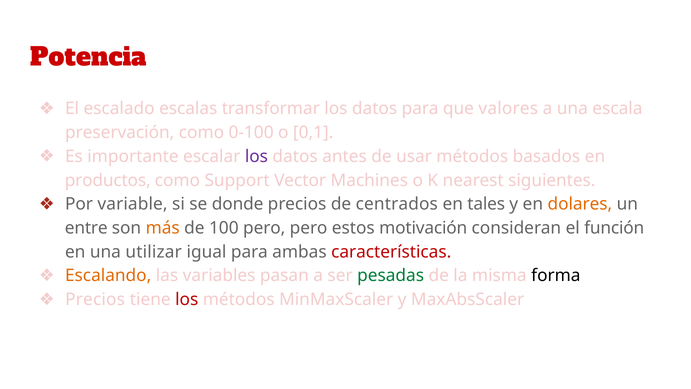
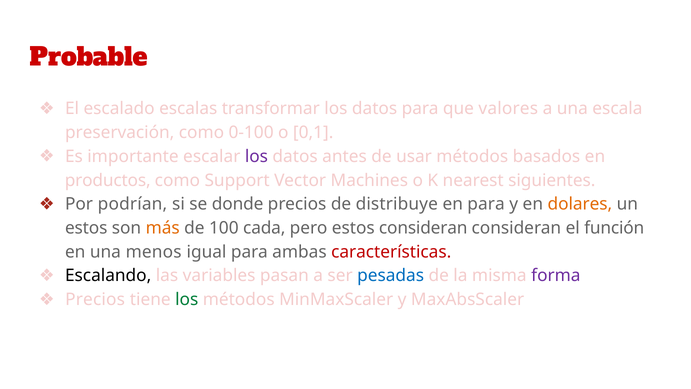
Potencia: Potencia -> Probable (89, 57)
variable: variable -> podrían (132, 204)
centrados: centrados -> distribuye (397, 204)
en tales: tales -> para (486, 204)
entre: entre -> estos (86, 228)
100 pero: pero -> cada (264, 228)
estos motivación: motivación -> consideran (423, 228)
utilizar: utilizar -> menos (154, 252)
Escalando colour: orange -> black (108, 275)
pesadas colour: green -> blue (391, 275)
forma colour: black -> purple (556, 275)
los colour: red -> green (187, 299)
